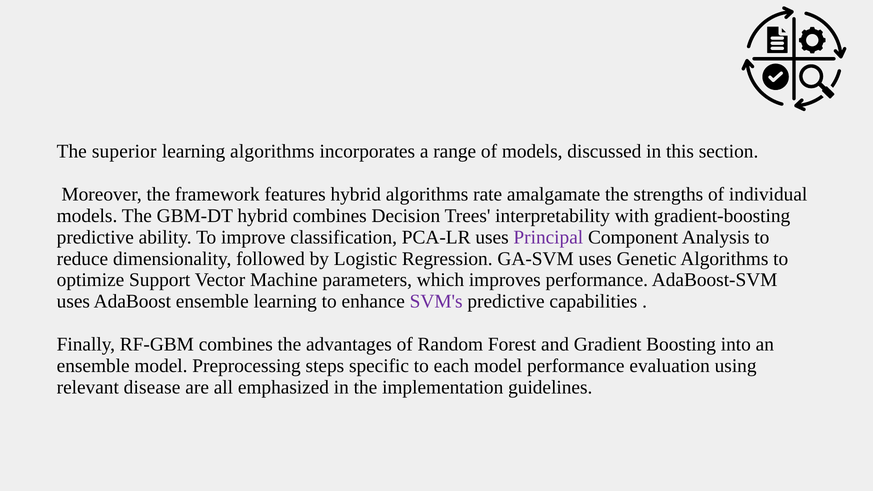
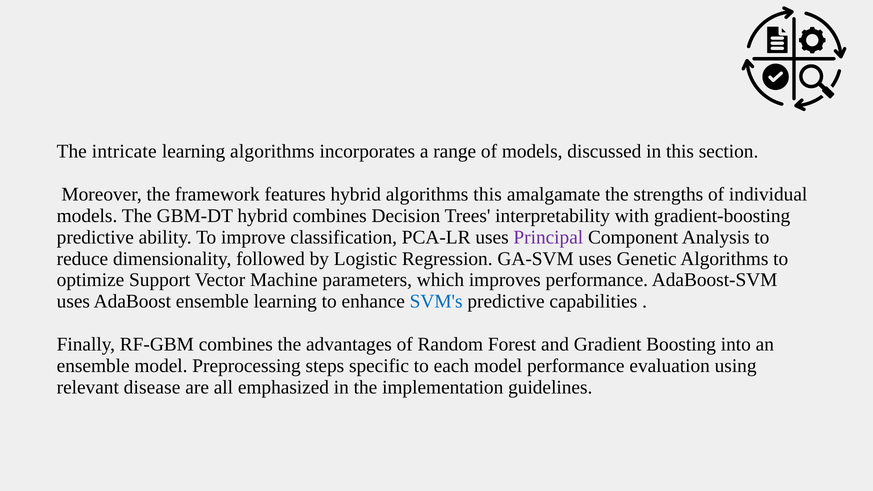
superior: superior -> intricate (124, 151)
algorithms rate: rate -> this (488, 194)
SVM's colour: purple -> blue (436, 302)
